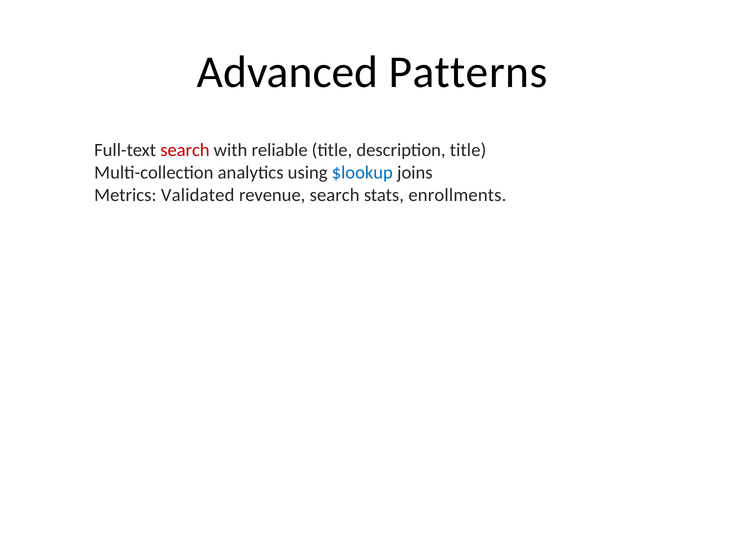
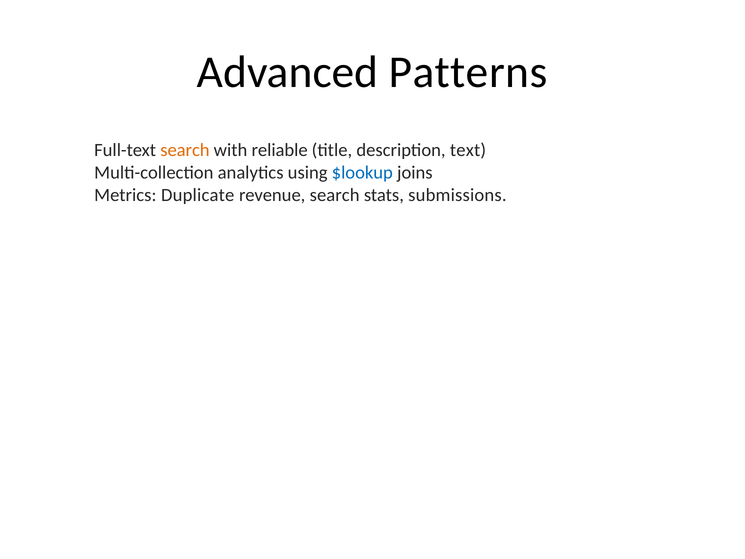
search colour: red -> orange (185, 150)
description title: title -> text (468, 150)
Validated: Validated -> Duplicate (198, 195)
enrollments: enrollments -> submissions (457, 195)
